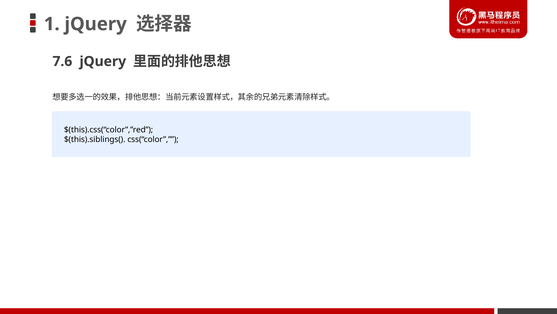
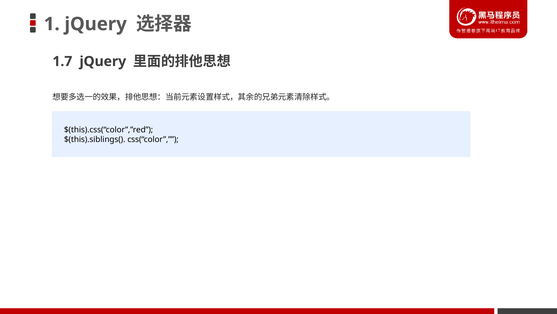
7.6: 7.6 -> 1.7 (62, 61)
